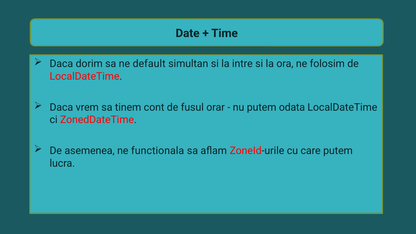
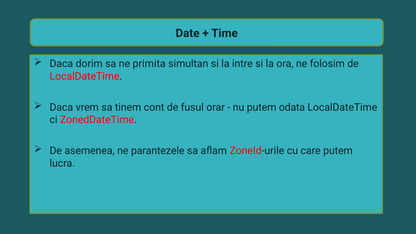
default: default -> primita (149, 64)
functionala: functionala -> parantezele (158, 151)
